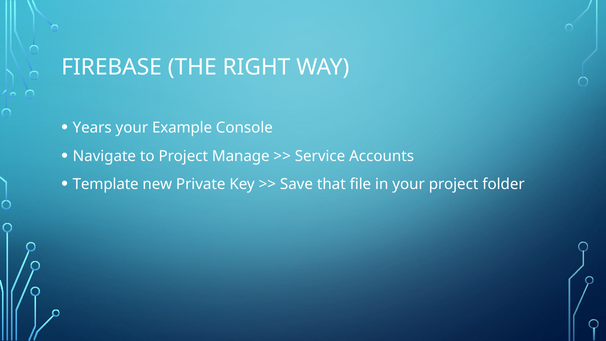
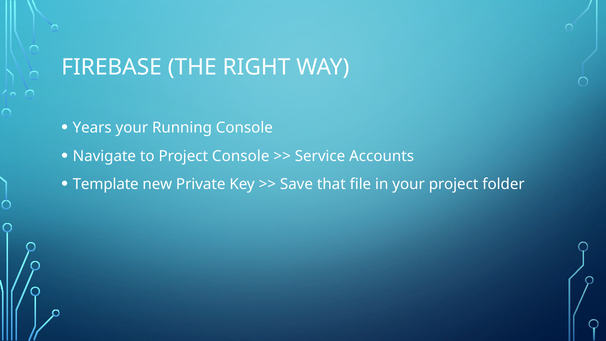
Example: Example -> Running (182, 128)
Project Manage: Manage -> Console (241, 156)
